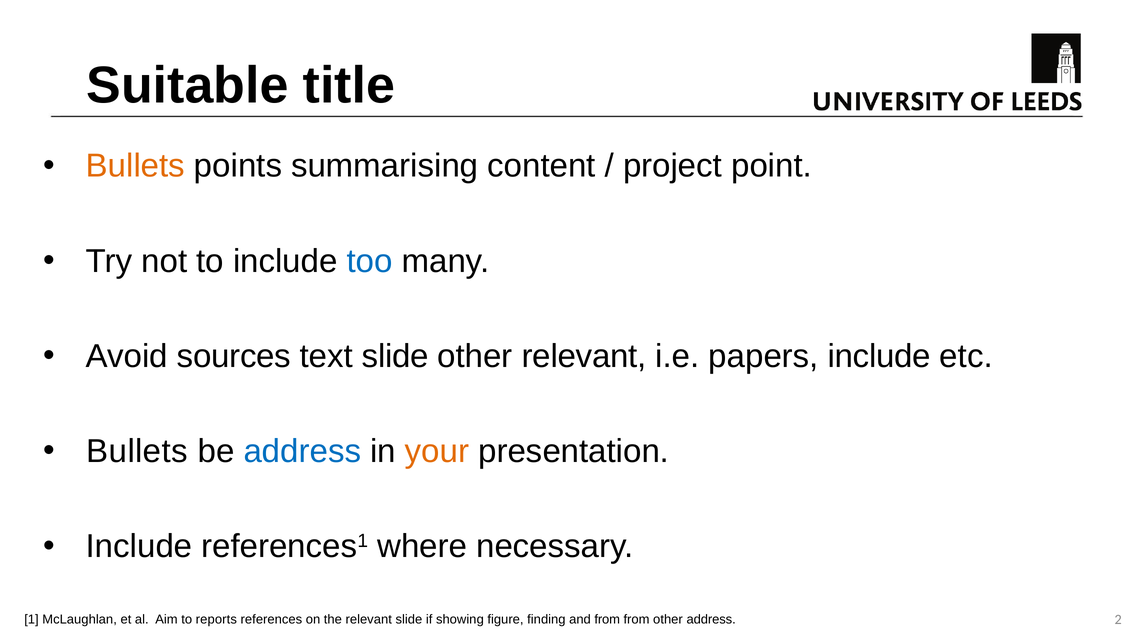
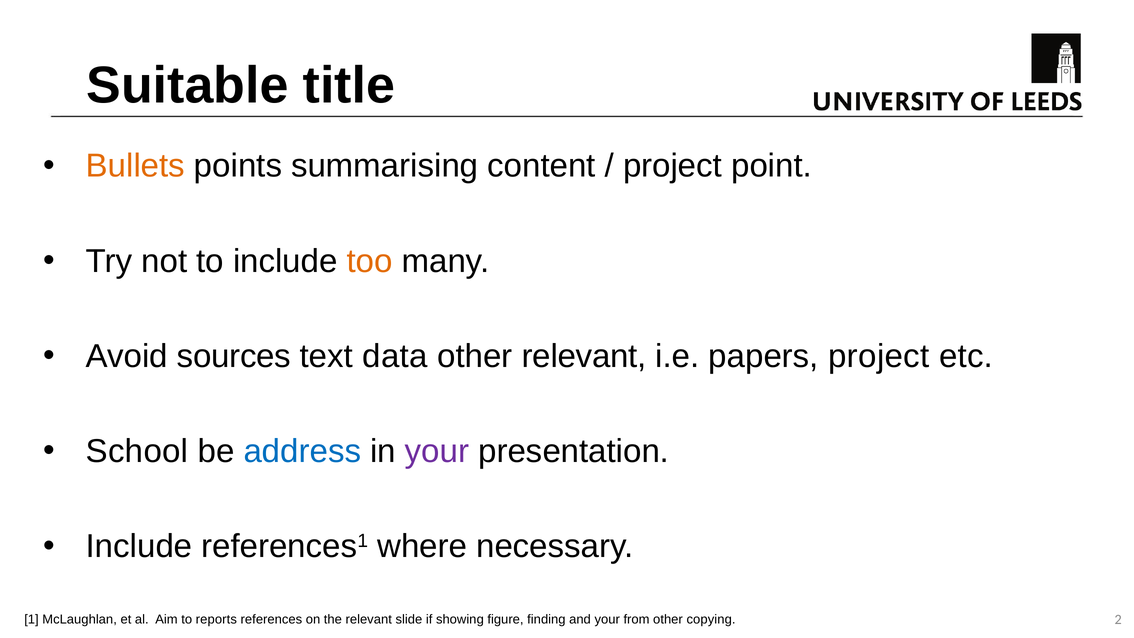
too colour: blue -> orange (370, 261)
text slide: slide -> data (395, 356)
papers include: include -> project (879, 356)
Bullets: Bullets -> School (137, 451)
your colour: orange -> purple (437, 451)
and from: from -> your (607, 619)
other address: address -> copying (711, 619)
